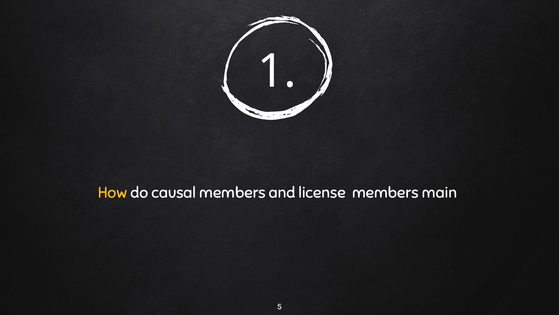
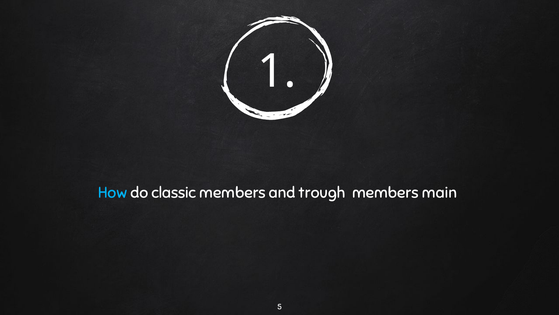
How colour: yellow -> light blue (113, 192)
causal: causal -> classic (174, 192)
license: license -> trough (322, 192)
